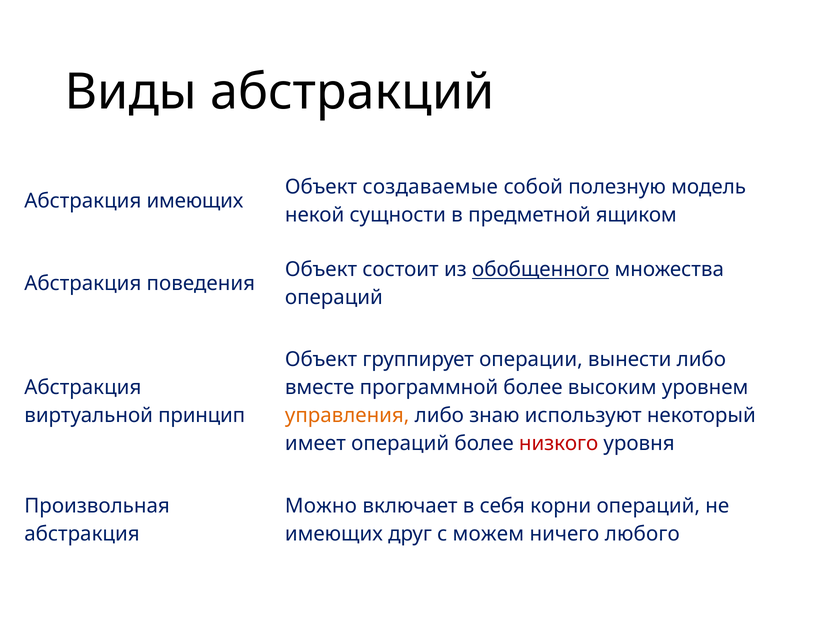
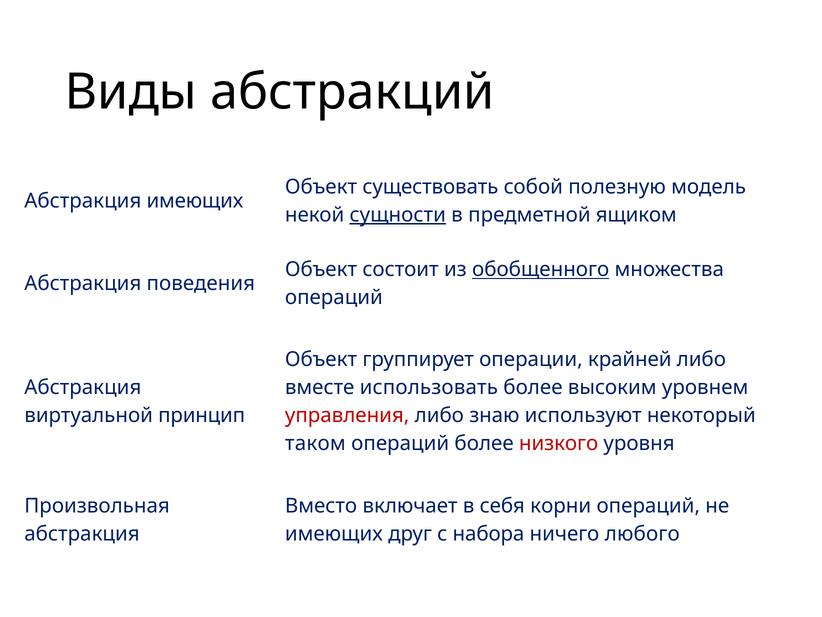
создаваемые: создаваемые -> существовать (430, 187)
сущности underline: none -> present (398, 215)
вынести: вынести -> крайней (630, 359)
программной: программной -> использовать (429, 387)
управления colour: orange -> red (347, 415)
имеет: имеет -> таком (315, 443)
Можно: Можно -> Вместо (321, 505)
можем: можем -> набора (489, 533)
